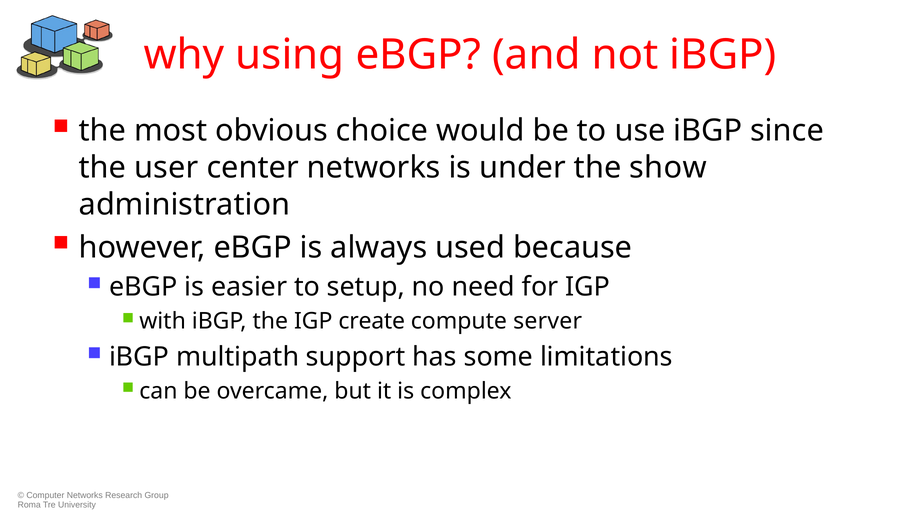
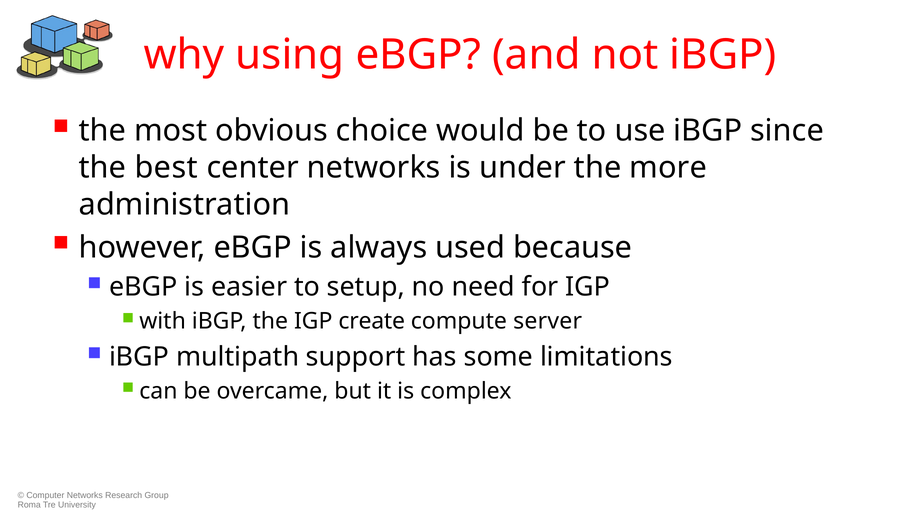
user: user -> best (166, 168)
show: show -> more (668, 168)
